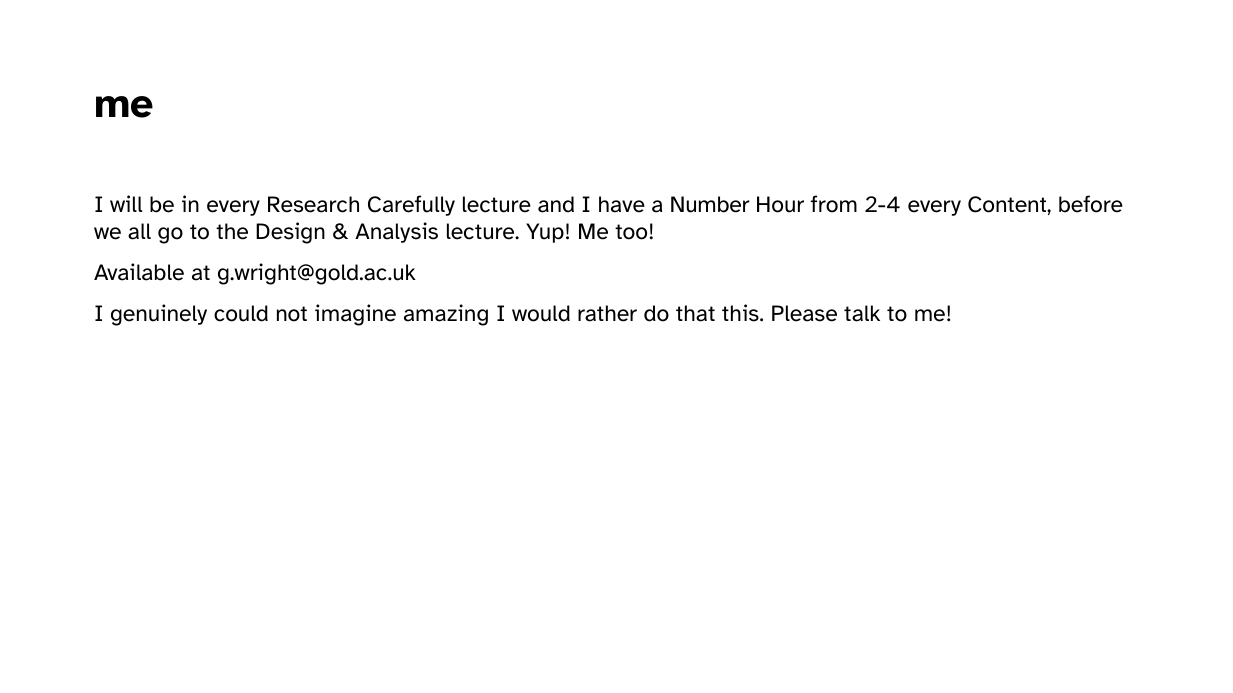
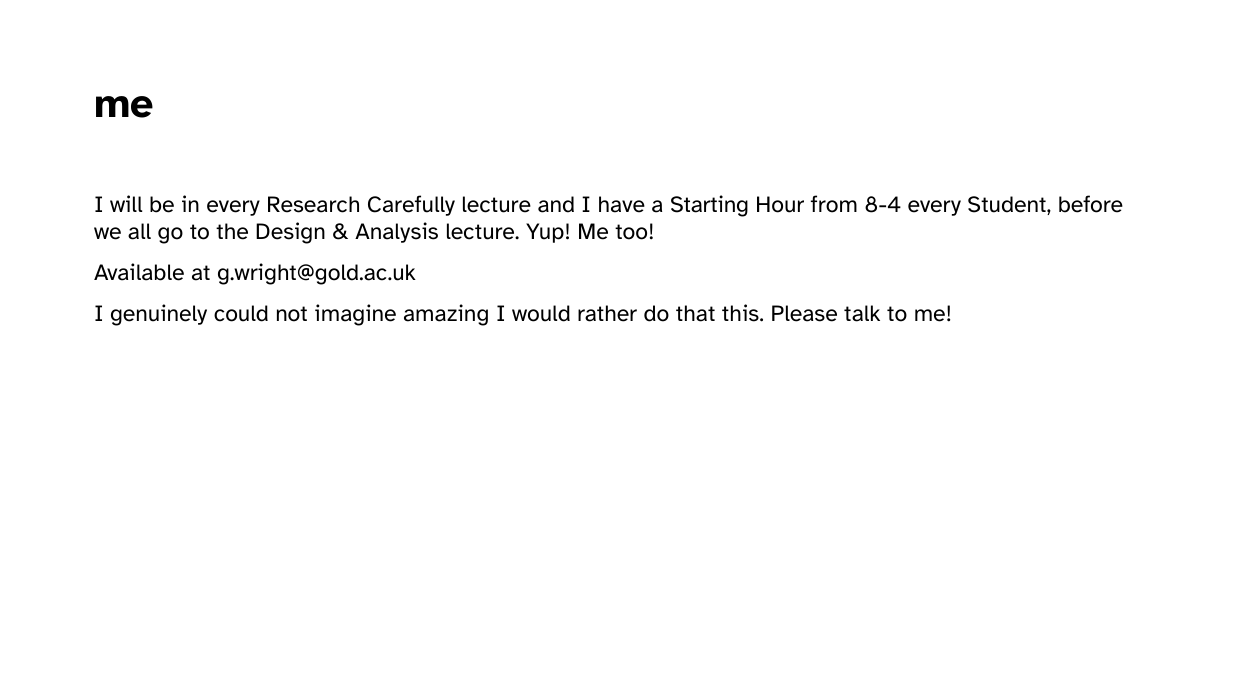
Number: Number -> Starting (710, 205)
2-4: 2-4 -> 8-4 (883, 205)
Content: Content -> Student (1009, 205)
